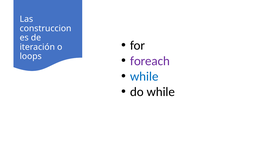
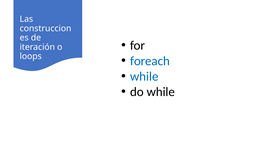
foreach colour: purple -> blue (150, 61)
